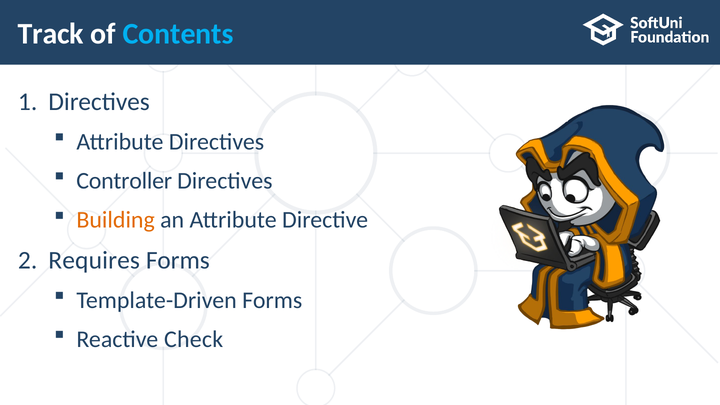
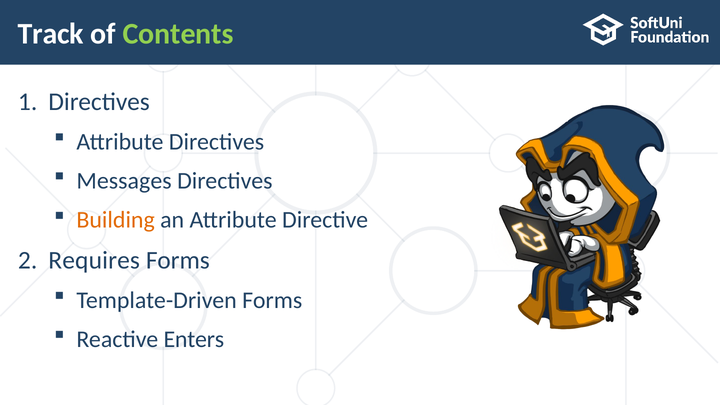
Contents colour: light blue -> light green (178, 34)
Controller: Controller -> Messages (124, 181)
Check: Check -> Enters (194, 340)
